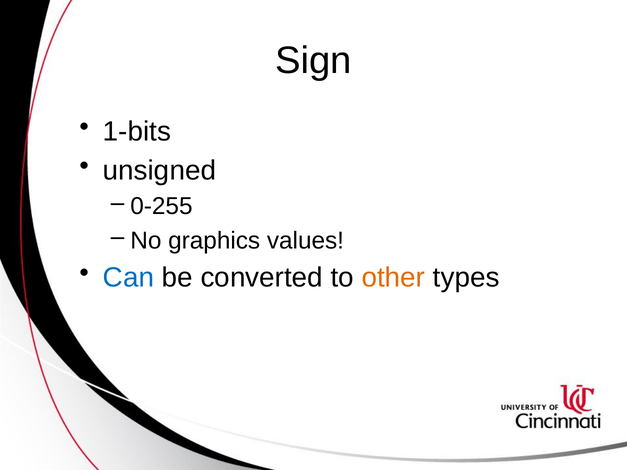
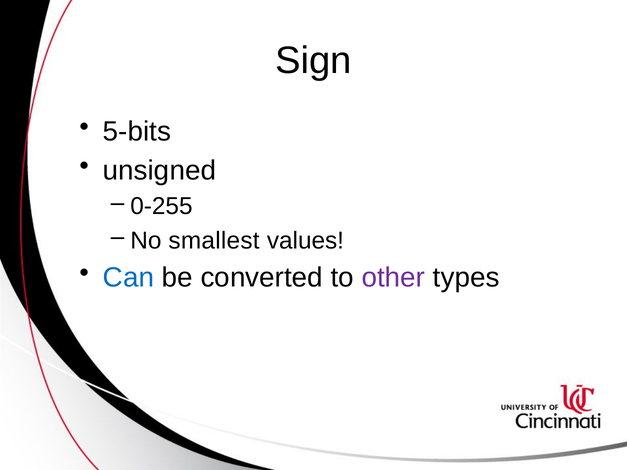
1-bits: 1-bits -> 5-bits (137, 132)
graphics: graphics -> smallest (214, 241)
other colour: orange -> purple (393, 278)
